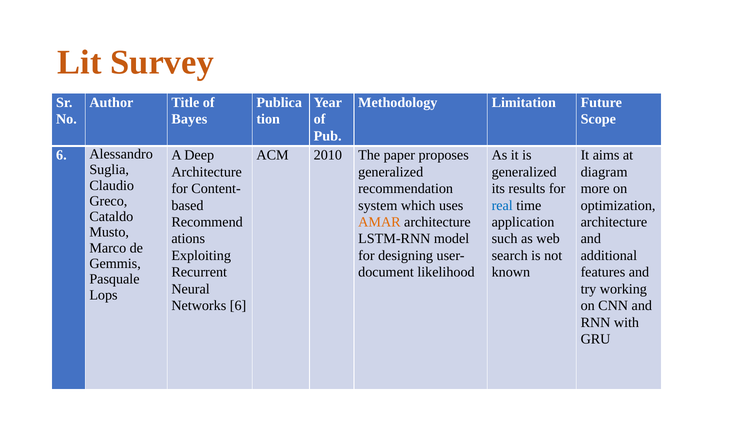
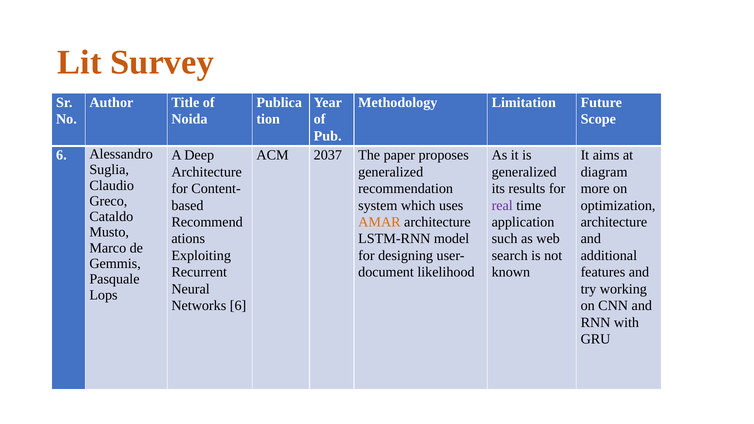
Bayes: Bayes -> Noida (189, 119)
2010: 2010 -> 2037 (328, 155)
real colour: blue -> purple (502, 205)
